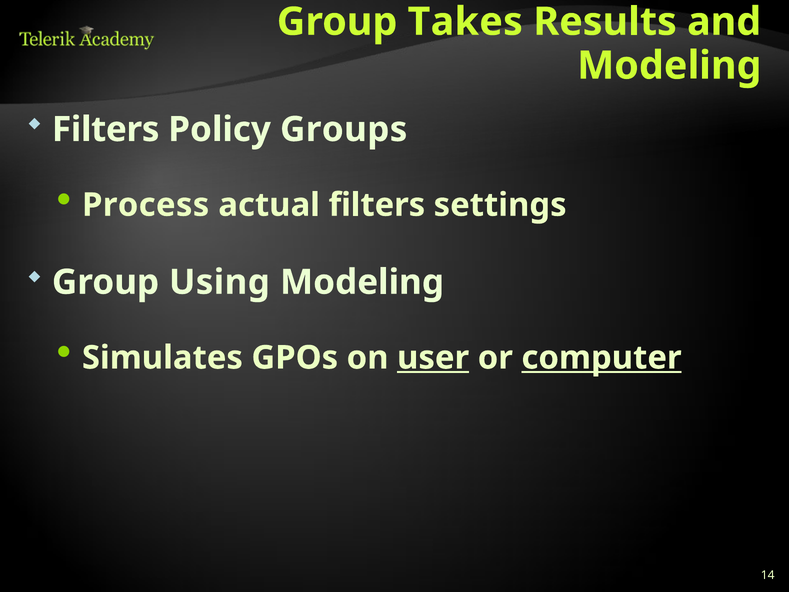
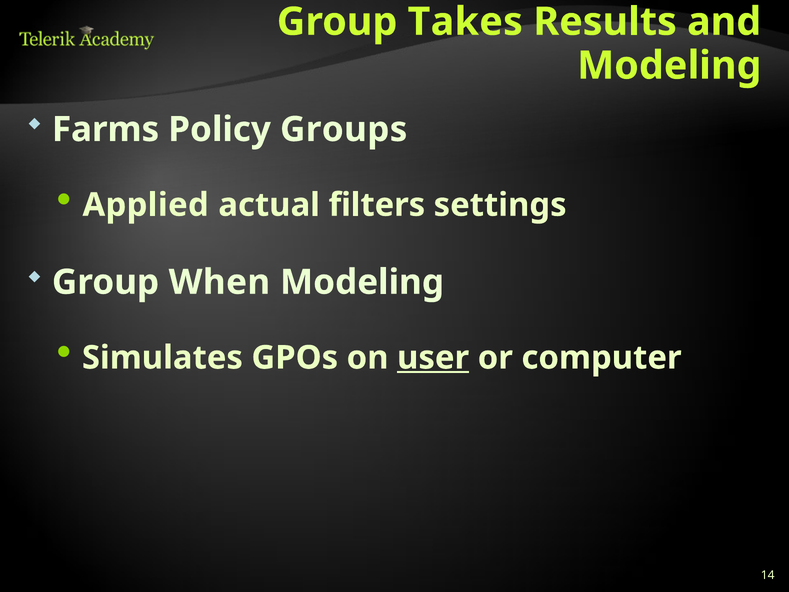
Filters: Filters -> Farms (106, 129)
Process: Process -> Applied (146, 205)
Using: Using -> When (219, 282)
computer underline: present -> none (602, 358)
